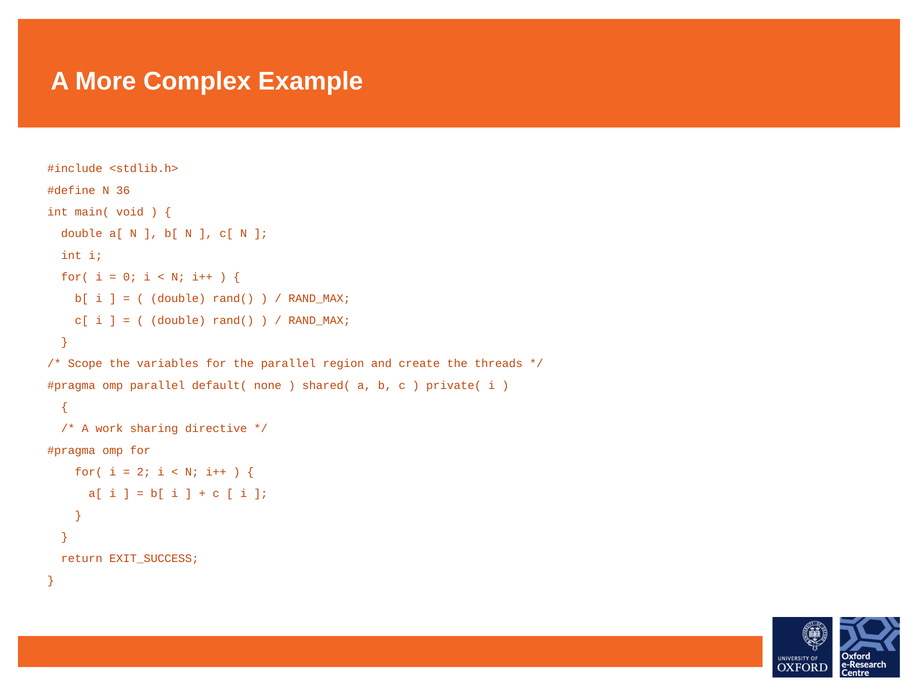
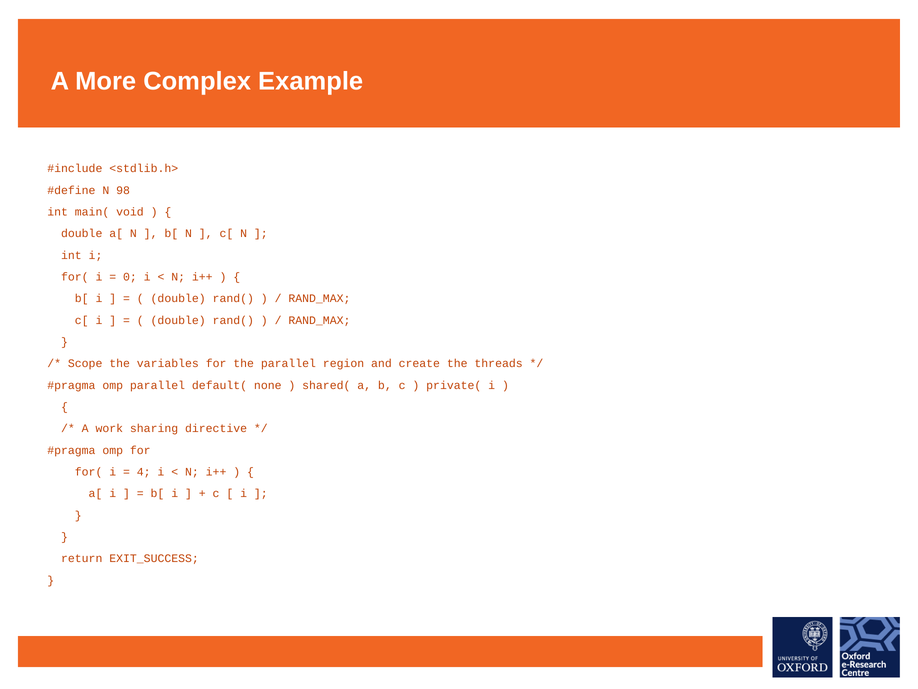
36: 36 -> 98 (123, 190)
2: 2 -> 4 (144, 472)
